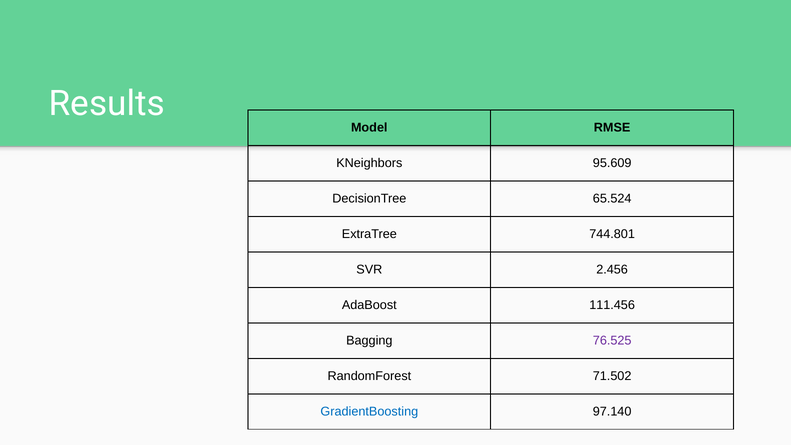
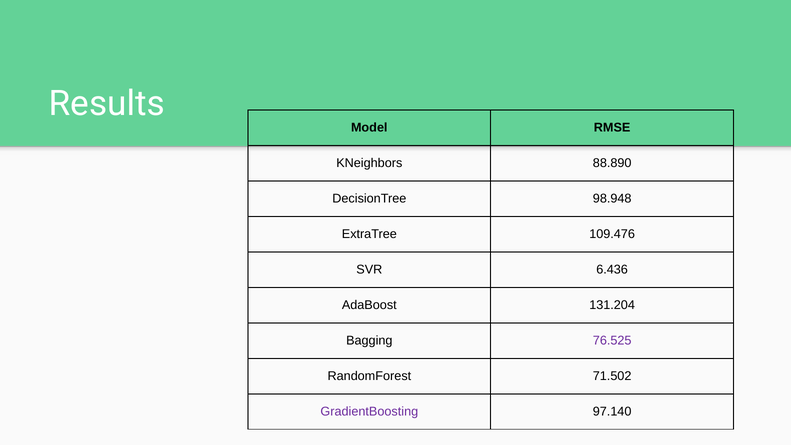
95.609: 95.609 -> 88.890 (612, 163)
65.524: 65.524 -> 98.948 (612, 199)
744.801: 744.801 -> 109.476 (612, 234)
2.456: 2.456 -> 6.436 (612, 270)
111.456: 111.456 -> 131.204 (612, 305)
GradientBoosting colour: blue -> purple (369, 412)
